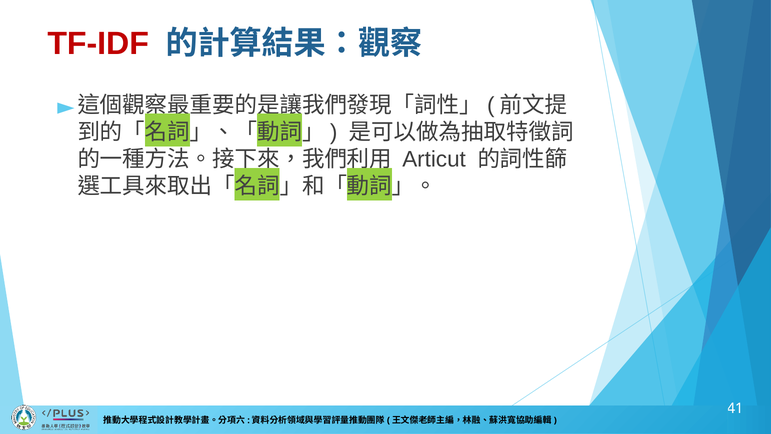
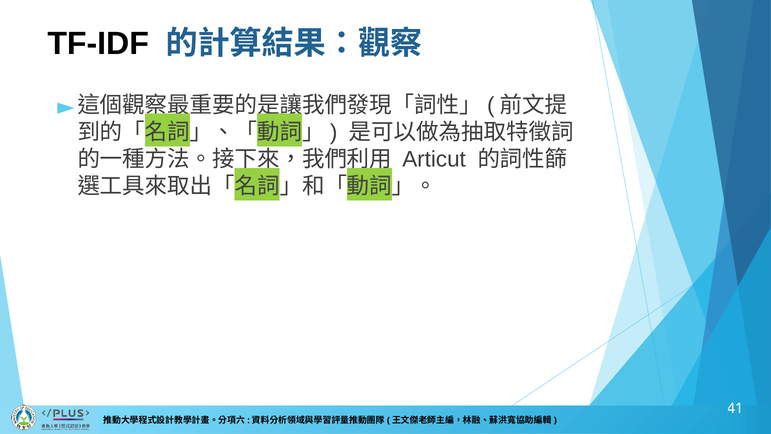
TF-IDF colour: red -> black (98, 44)
